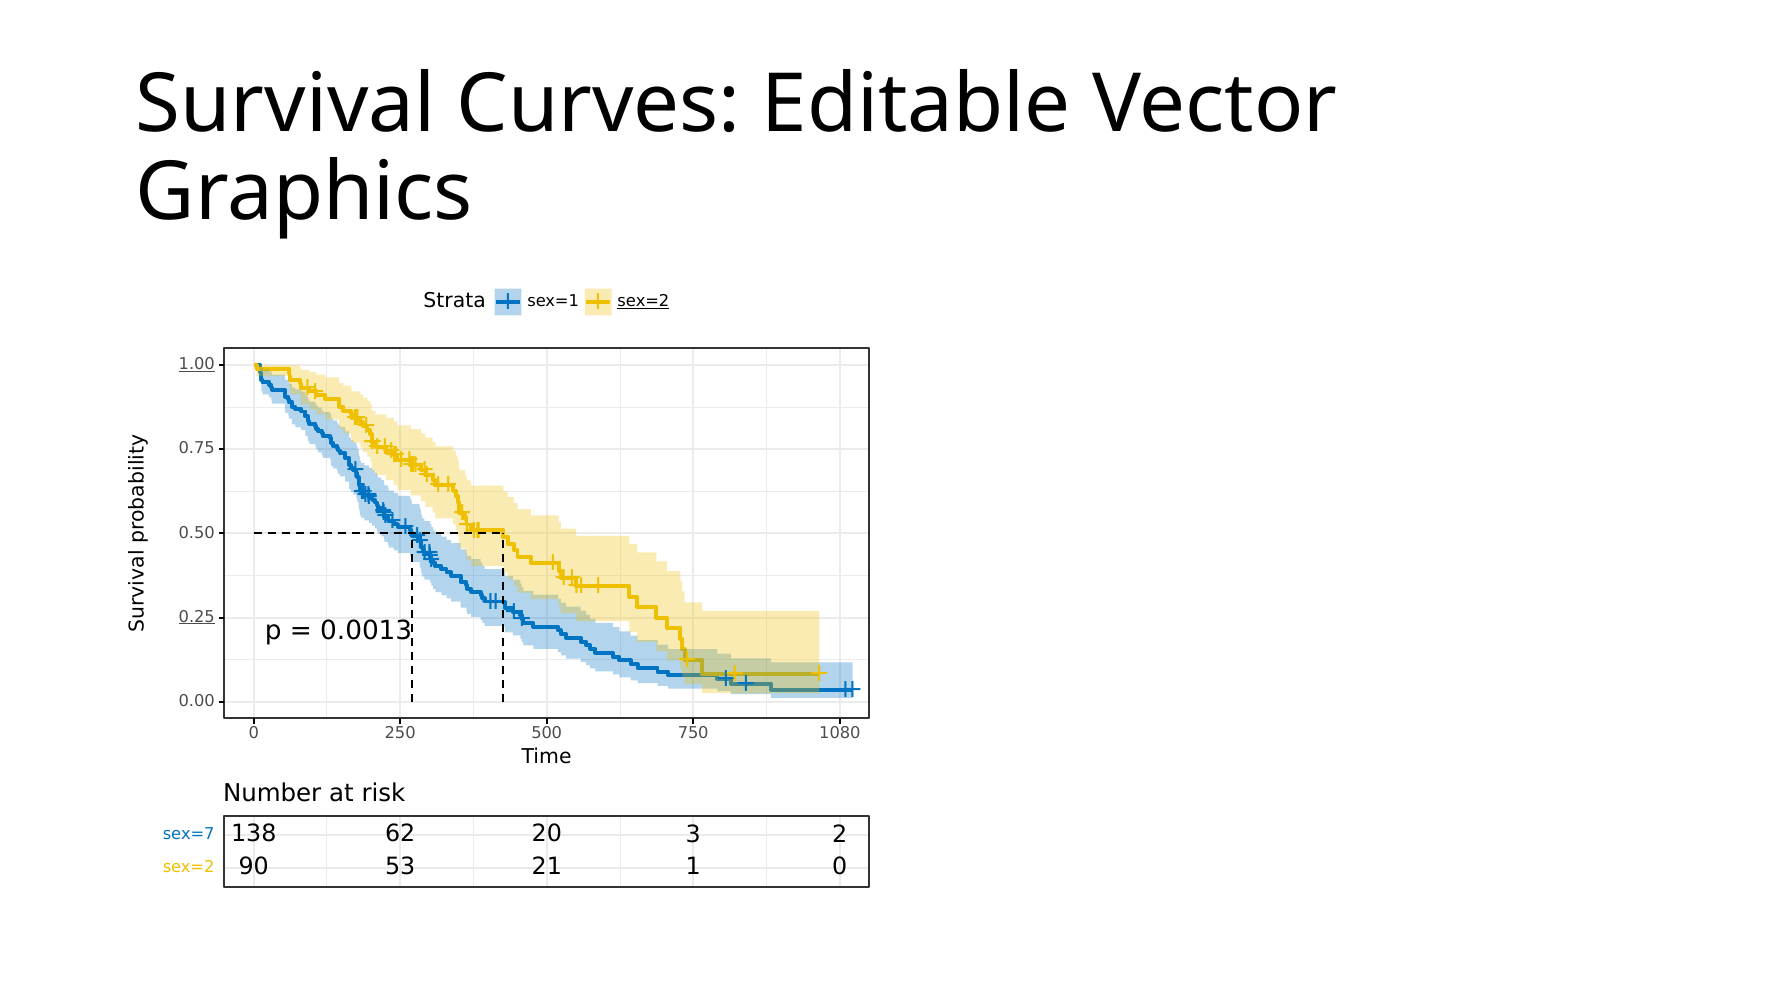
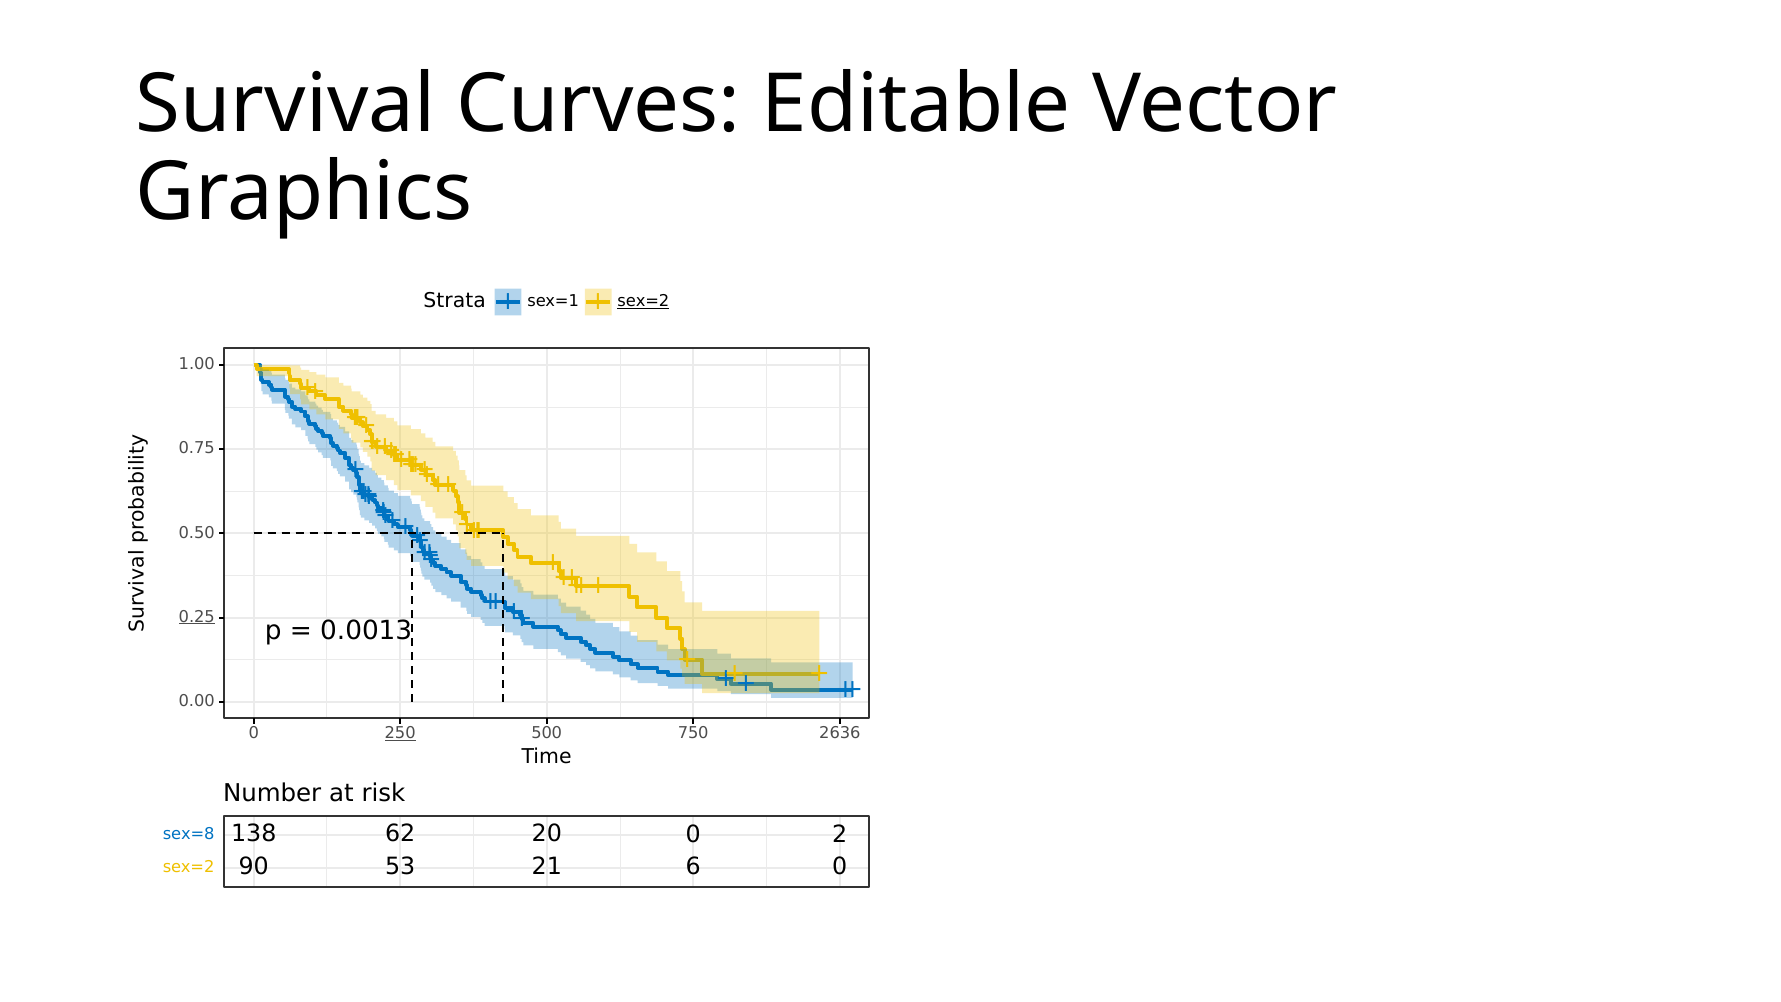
1.00 underline: present -> none (197, 364)
250 underline: none -> present (400, 733)
1080: 1080 -> 2636 (840, 733)
20 3: 3 -> 0 (693, 834)
sex=7: sex=7 -> sex=8 (189, 834)
1: 1 -> 6 (693, 866)
